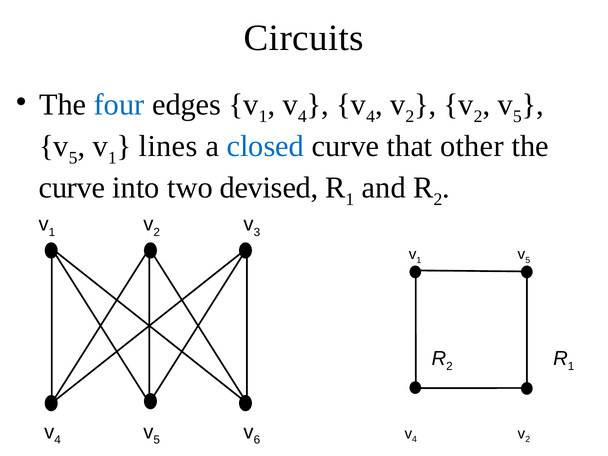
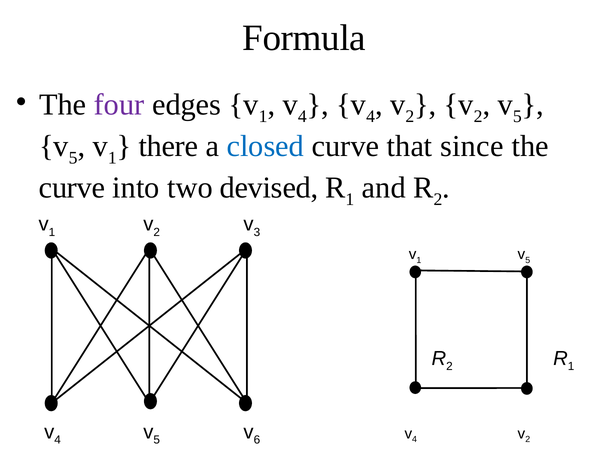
Circuits: Circuits -> Formula (304, 38)
four colour: blue -> purple (119, 104)
lines: lines -> there (168, 146)
other: other -> since (472, 146)
